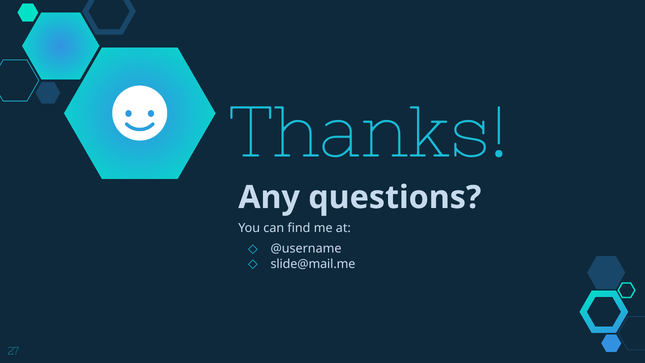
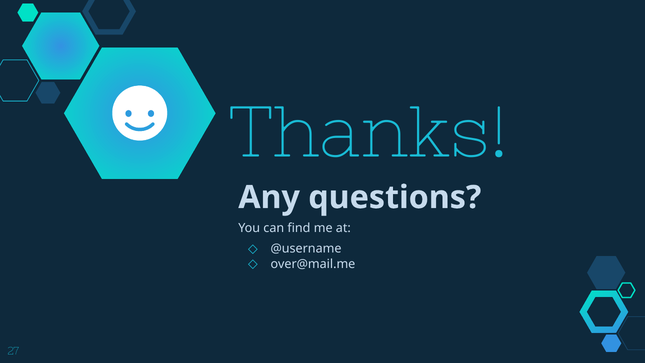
slide@mail.me: slide@mail.me -> over@mail.me (313, 264)
